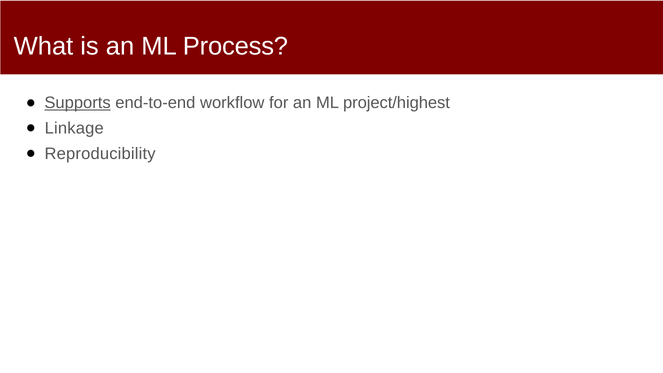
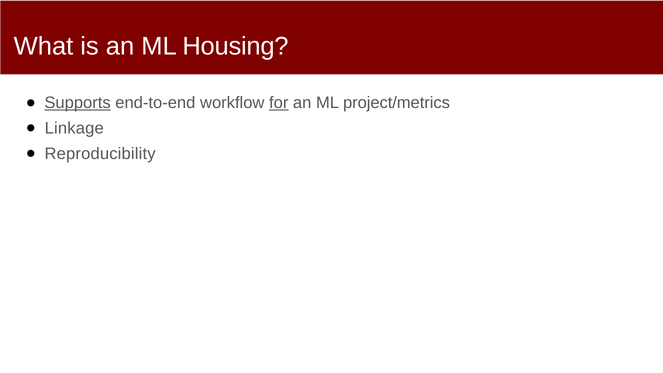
Process: Process -> Housing (235, 47)
for underline: none -> present (279, 103)
project/highest: project/highest -> project/metrics (396, 103)
